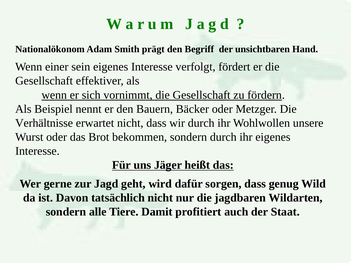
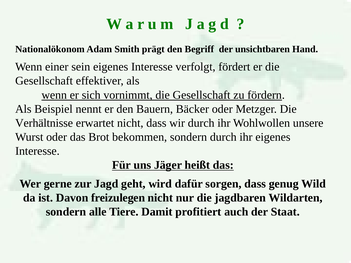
tatsächlich: tatsächlich -> freizulegen (118, 198)
